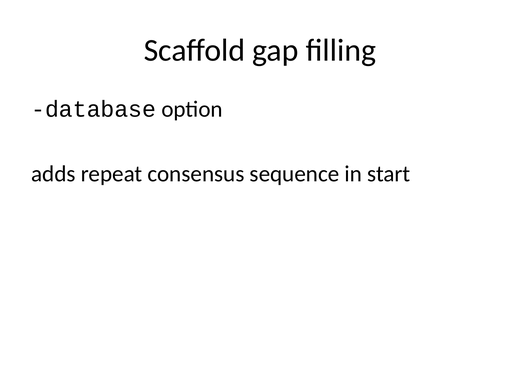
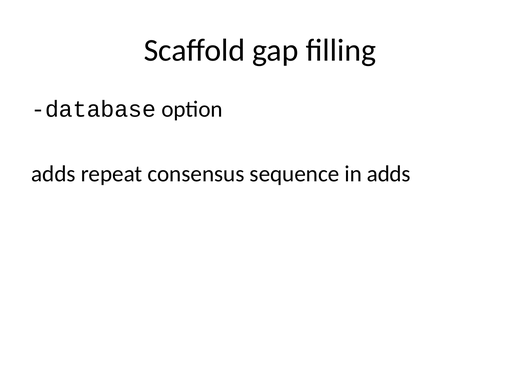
in start: start -> adds (389, 174)
